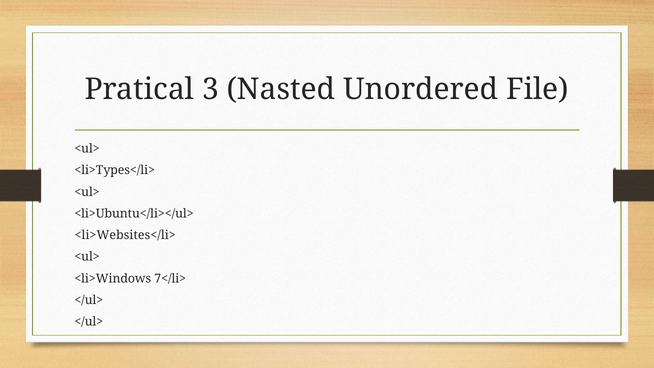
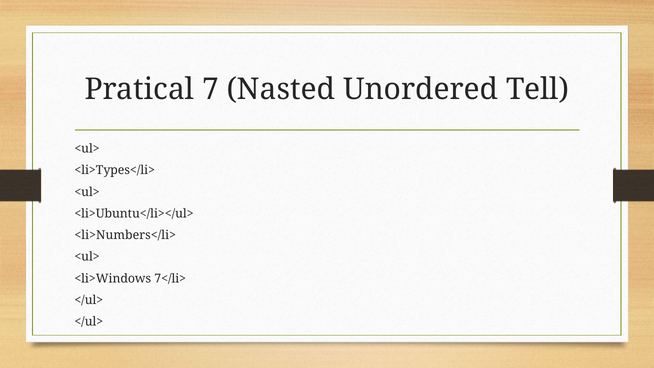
3: 3 -> 7 (210, 89)
File: File -> Tell (537, 89)
<li>Websites</li>: <li>Websites</li> -> <li>Numbers</li> (125, 235)
